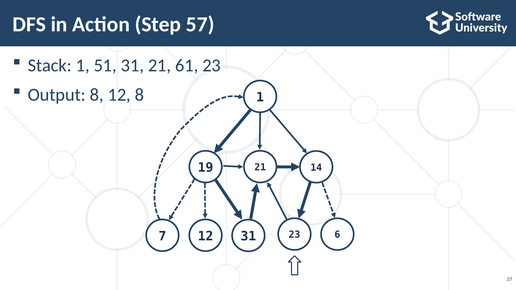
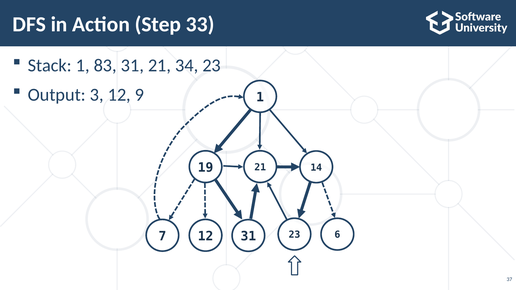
57: 57 -> 33 (200, 24)
51: 51 -> 83 (105, 65)
61: 61 -> 34 (187, 65)
Output 8: 8 -> 3 (97, 95)
12 8: 8 -> 9 (140, 95)
